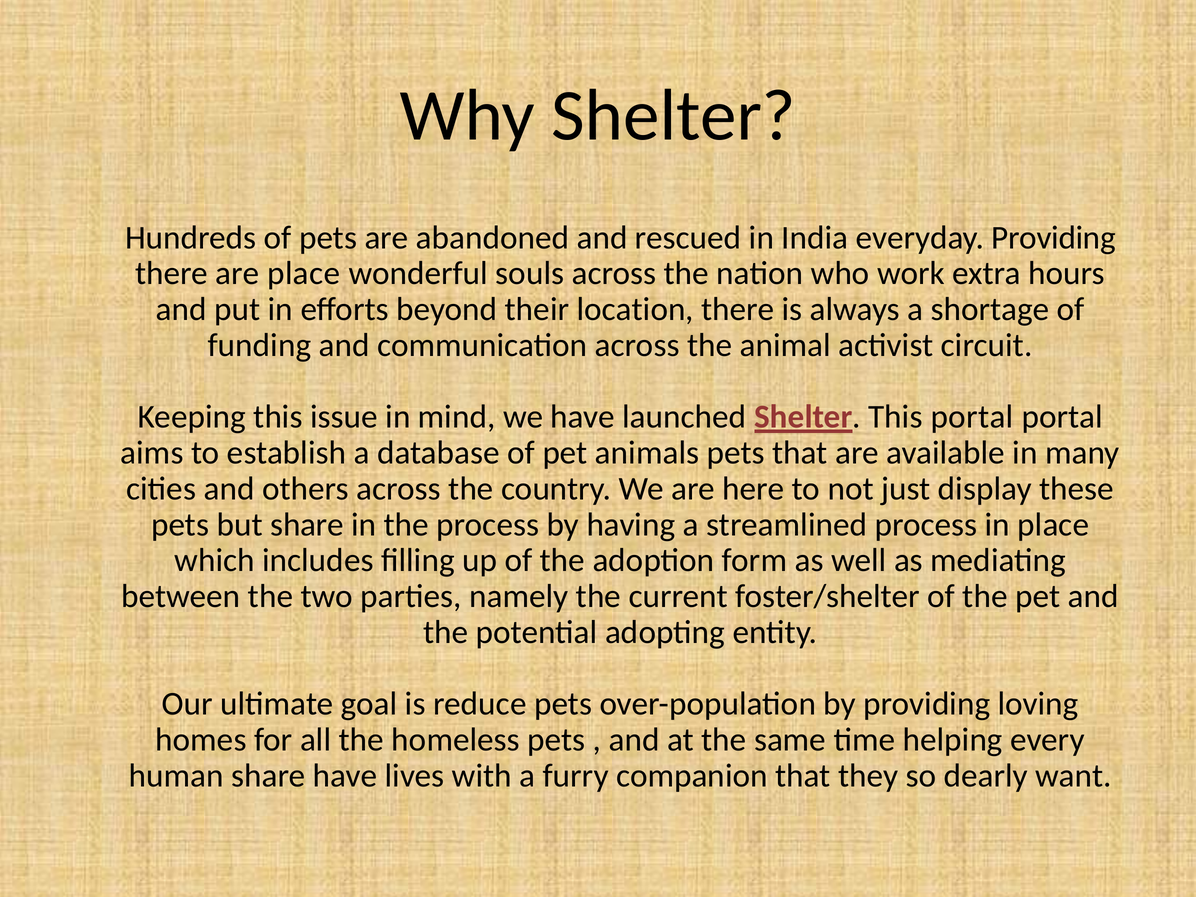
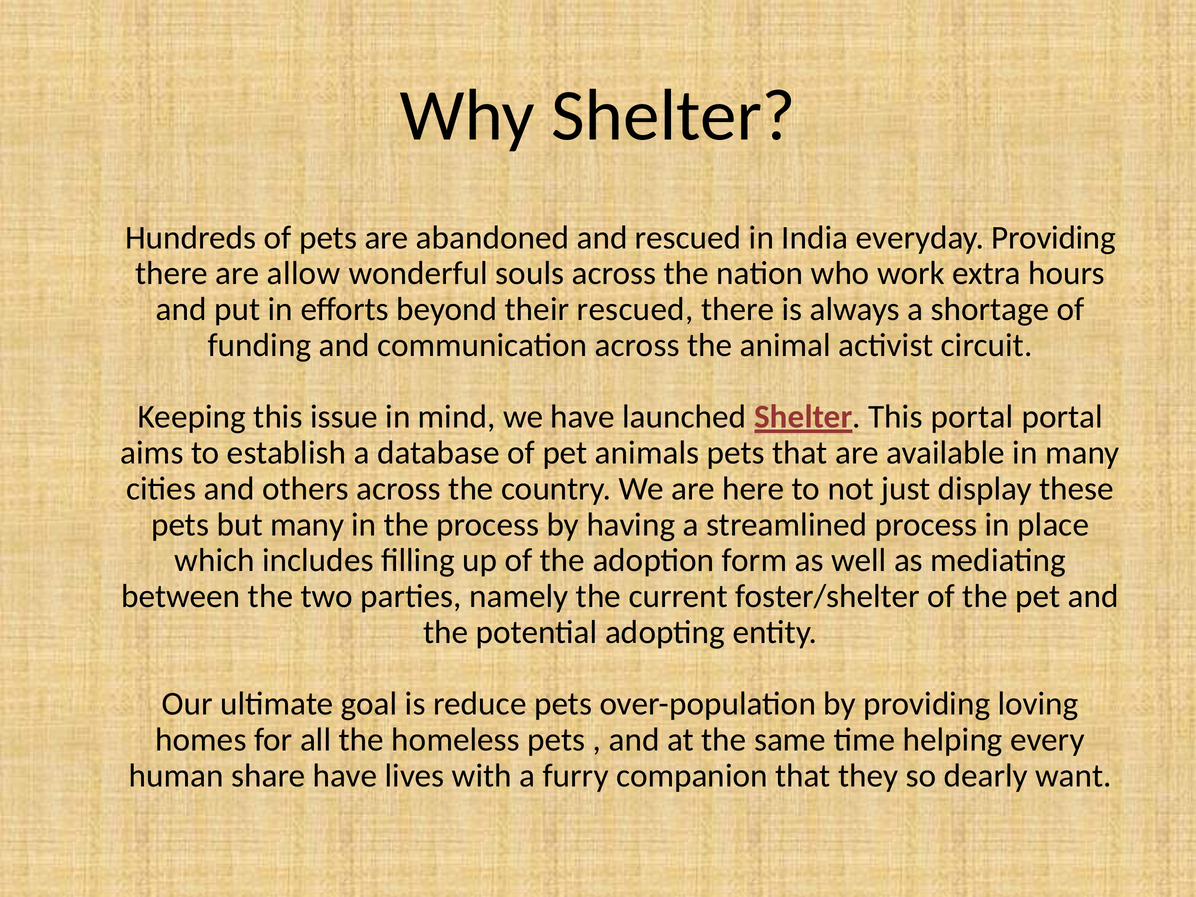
are place: place -> allow (304, 273)
their location: location -> rescued (635, 309)
but share: share -> many (307, 525)
